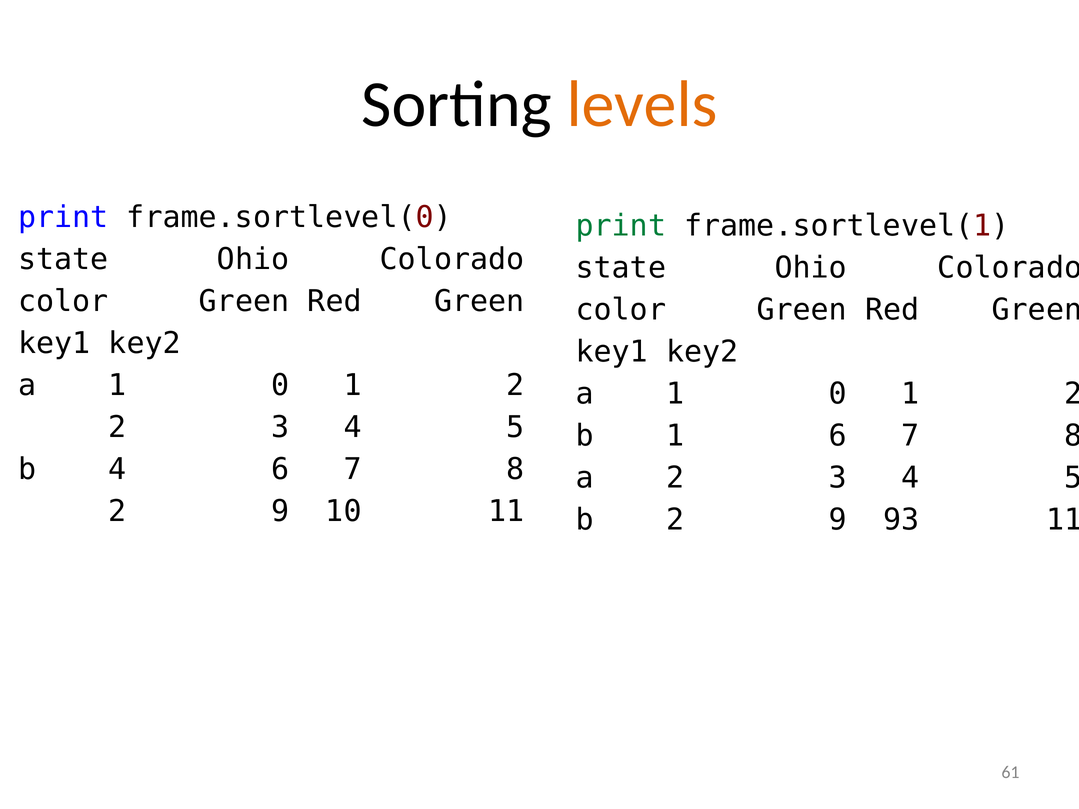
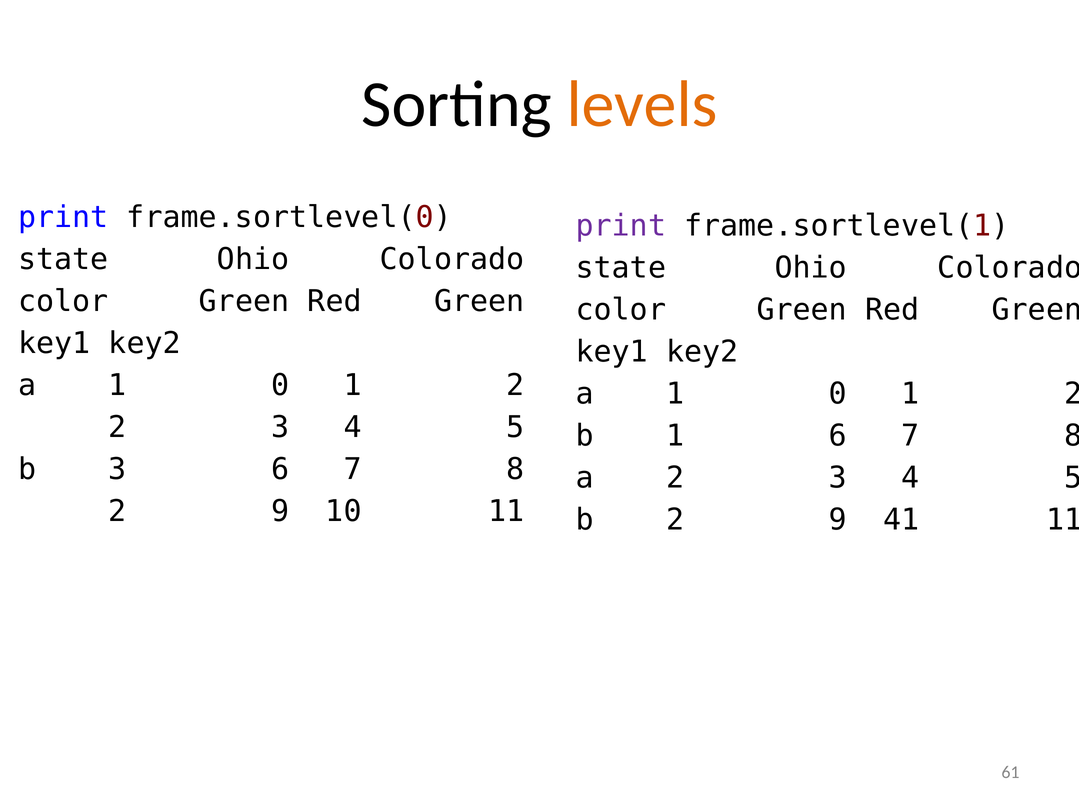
print colour: green -> purple (621, 226)
b 4: 4 -> 3 (117, 469)
93: 93 -> 41 (901, 520)
